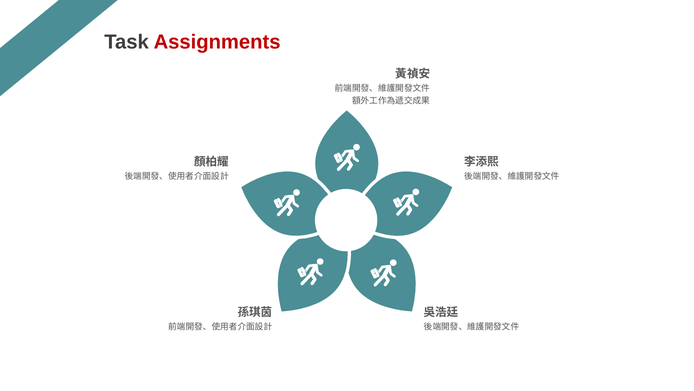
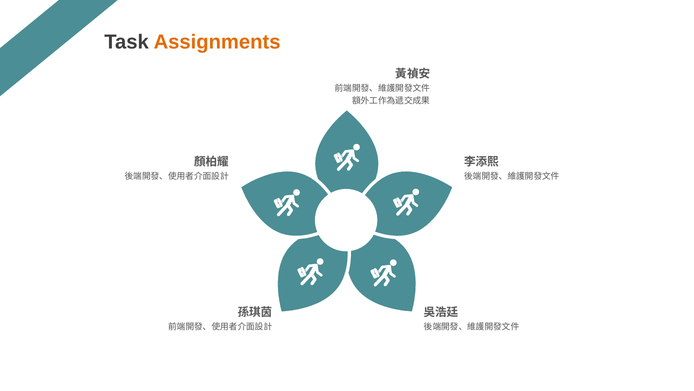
Assignments colour: red -> orange (217, 42)
